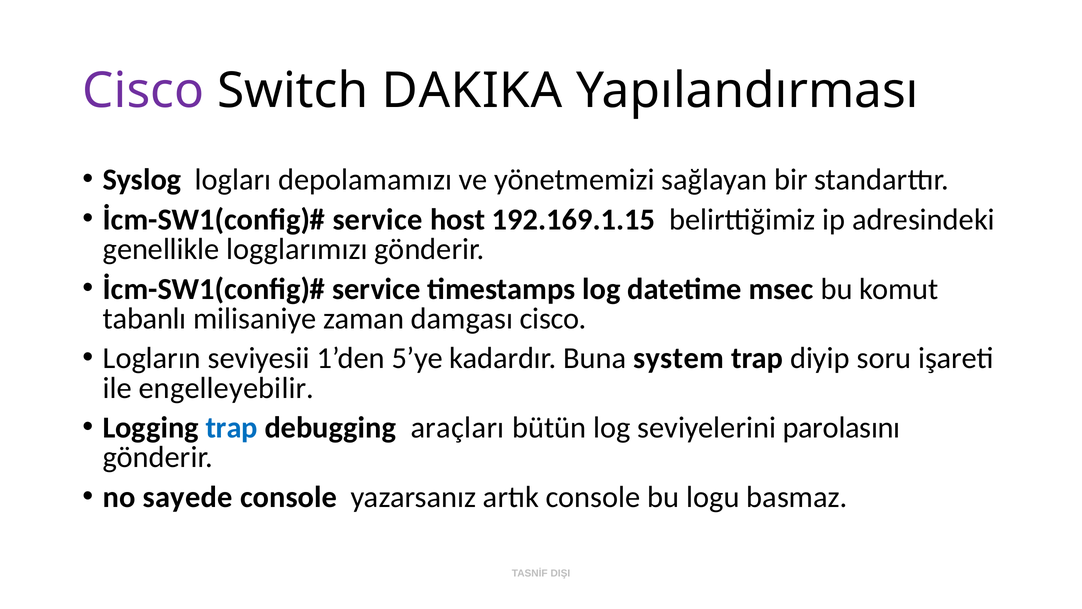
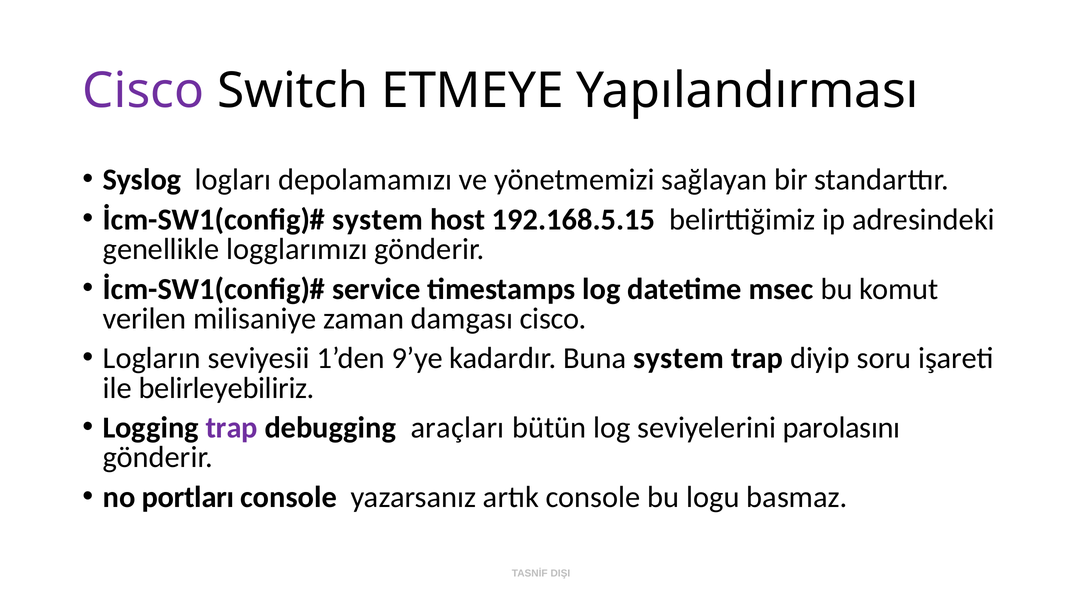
DAKIKA: DAKIKA -> ETMEYE (472, 91)
service: service -> system (377, 219)
192.169.1.15: 192.169.1.15 -> 192.168.5.15 (574, 219)
tabanlı: tabanlı -> verilen (145, 318)
5’ye: 5’ye -> 9’ye (417, 358)
engelleyebilir: engelleyebilir -> belirleyebiliriz (227, 388)
trap colour: blue -> purple (232, 428)
sayede: sayede -> portları (188, 497)
